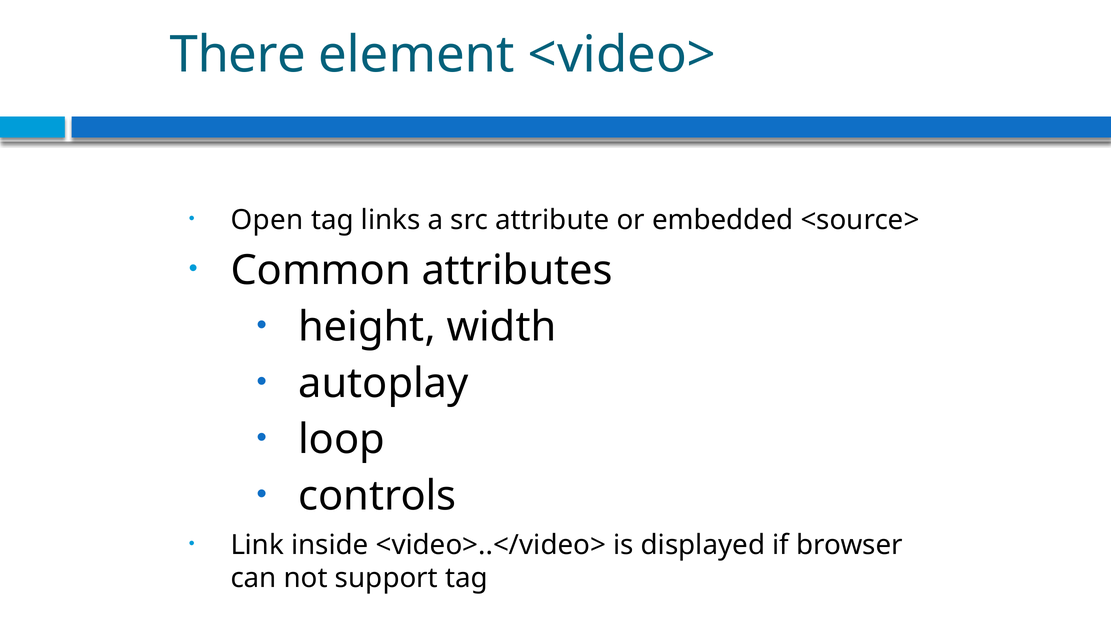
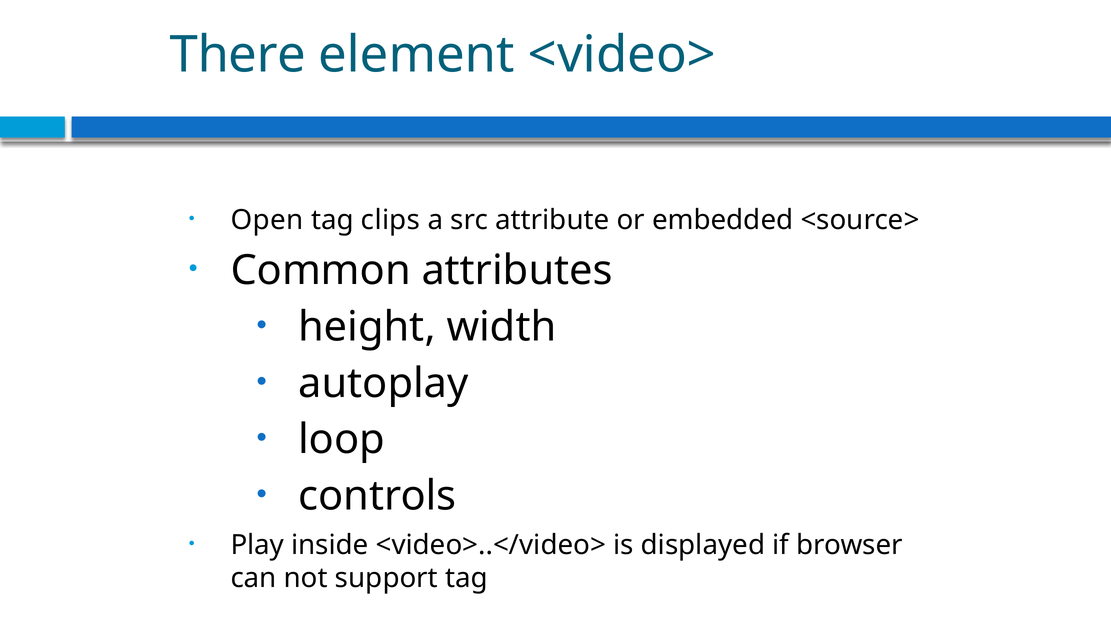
links: links -> clips (391, 220)
Link: Link -> Play (257, 545)
